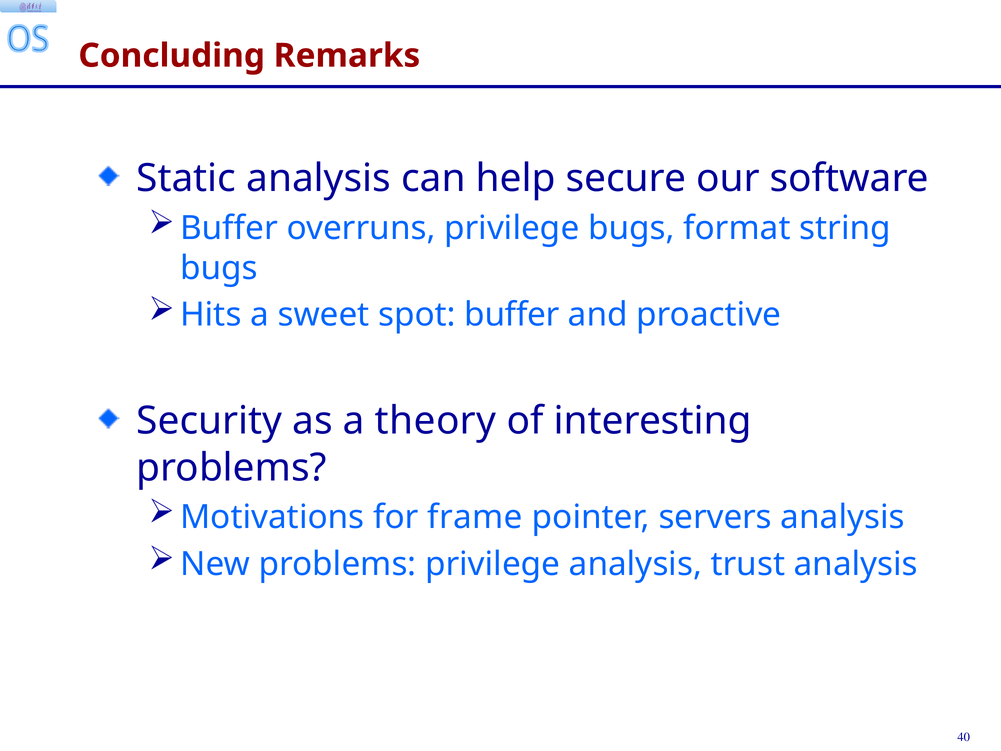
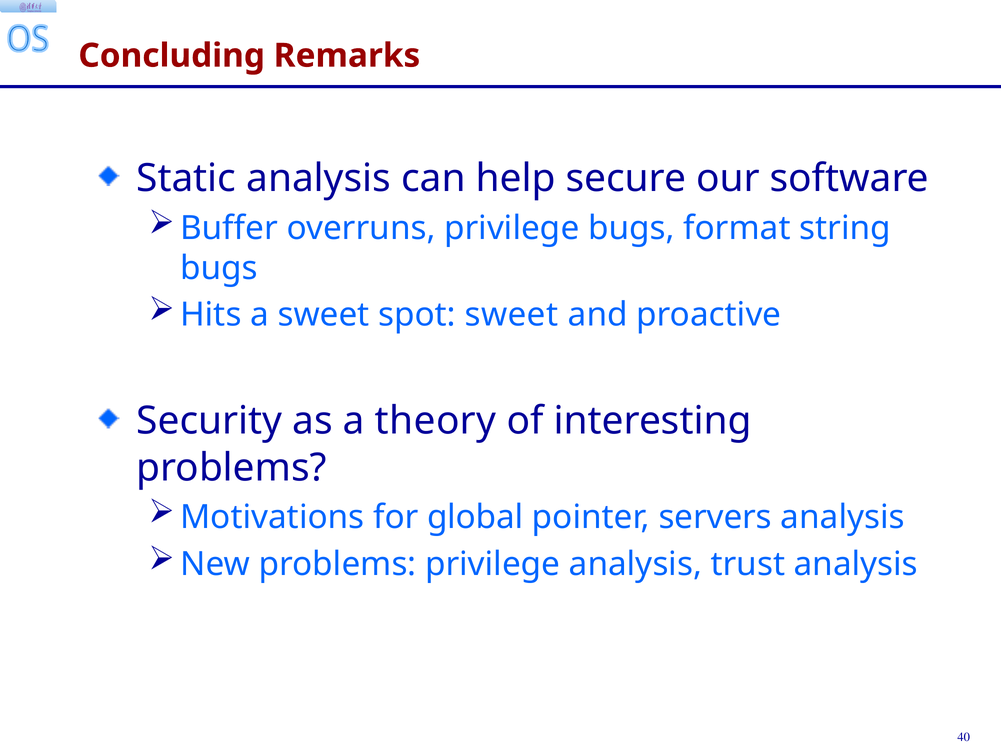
spot buffer: buffer -> sweet (512, 315)
frame: frame -> global (475, 517)
